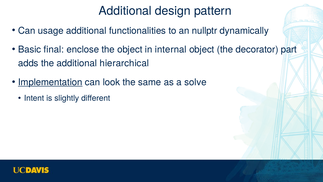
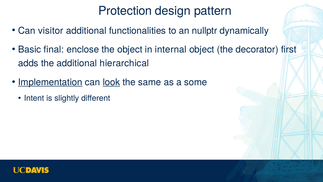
Additional: Additional -> Protection (125, 11)
usage: usage -> visitor (51, 31)
part: part -> first (289, 50)
look underline: none -> present (111, 82)
solve: solve -> some (196, 82)
